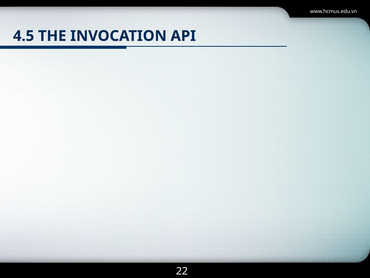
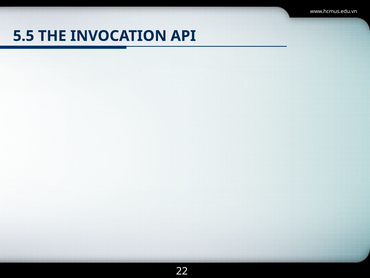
4.5: 4.5 -> 5.5 (24, 36)
